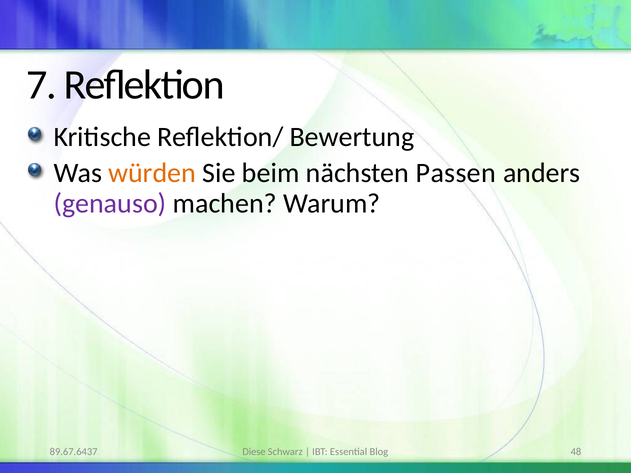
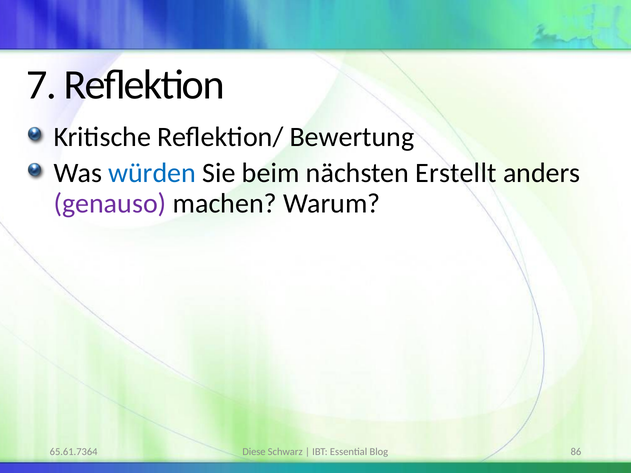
würden colour: orange -> blue (152, 173)
Passen: Passen -> Erstellt (456, 173)
48: 48 -> 86 (576, 452)
89.67.6437: 89.67.6437 -> 65.61.7364 (74, 452)
